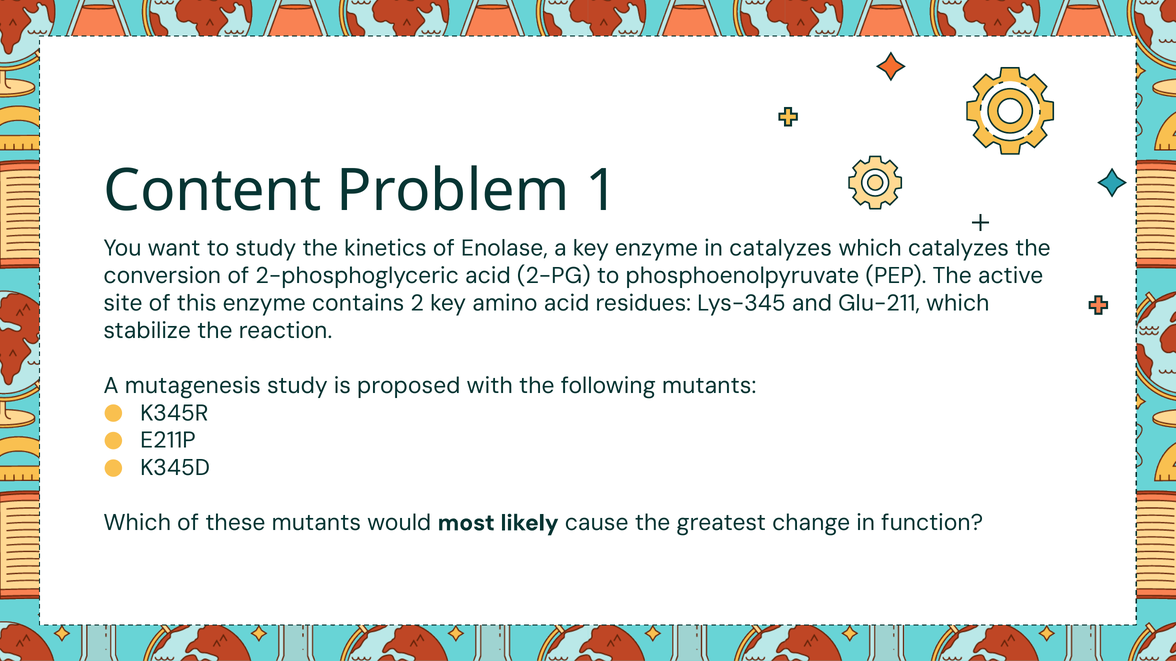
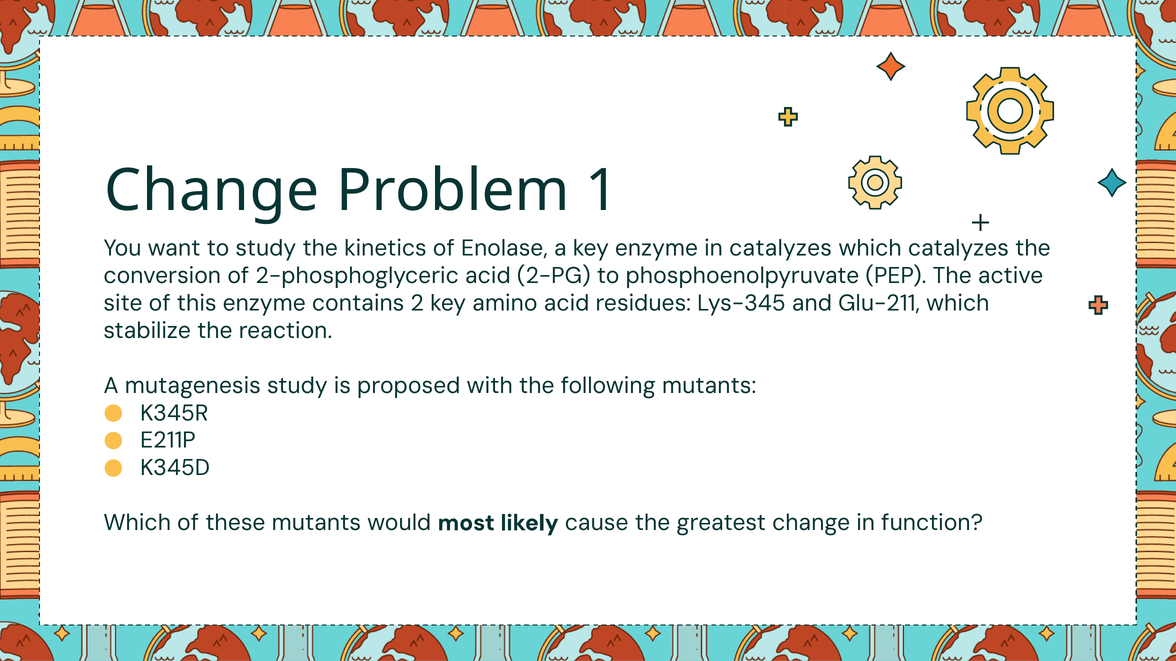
Content: Content -> Change (212, 191)
